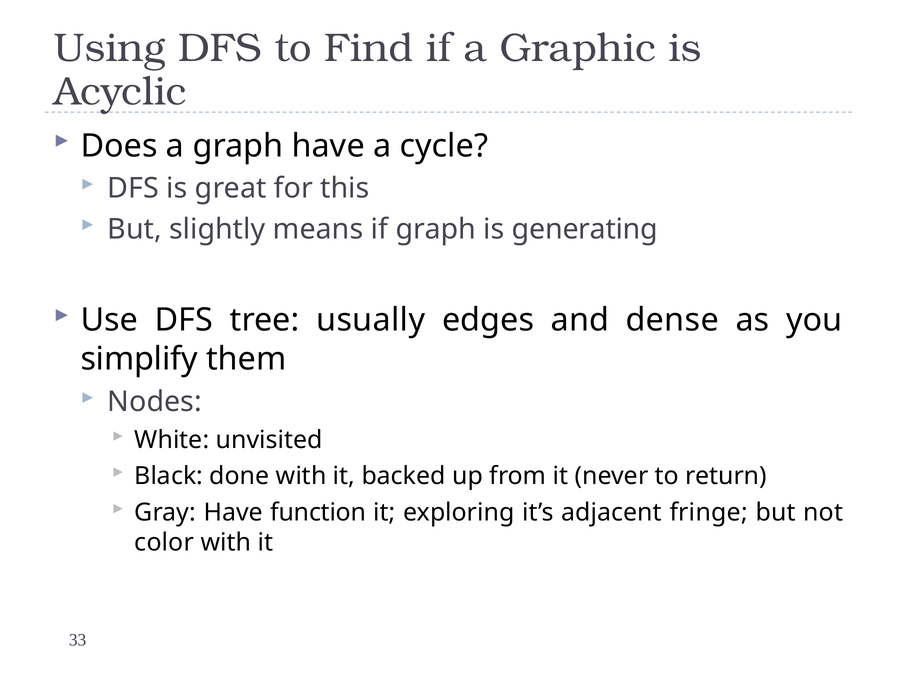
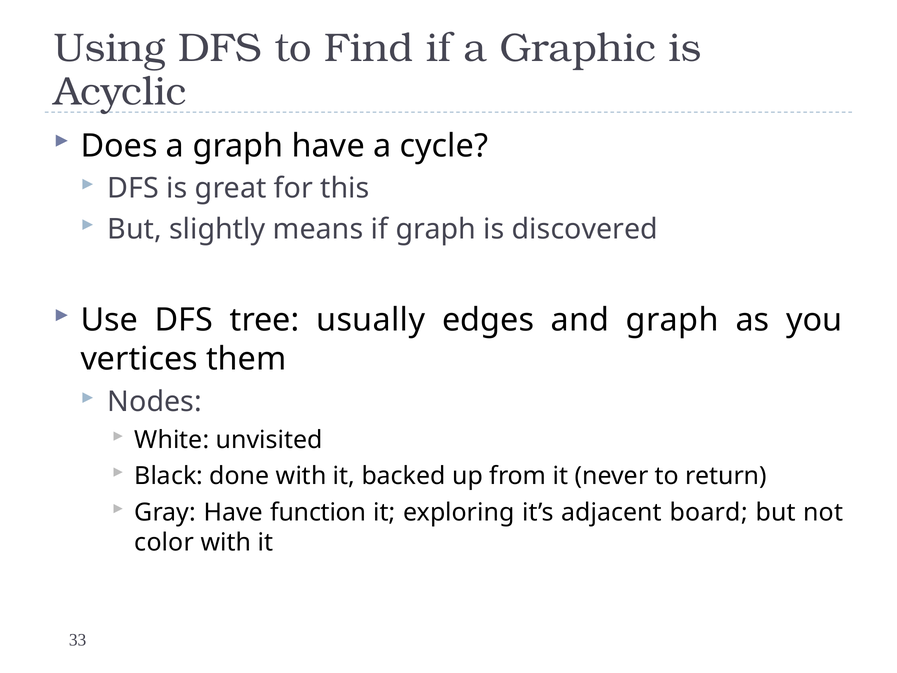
generating: generating -> discovered (585, 229)
and dense: dense -> graph (672, 320)
simplify: simplify -> vertices (139, 359)
fringe: fringe -> board (709, 512)
